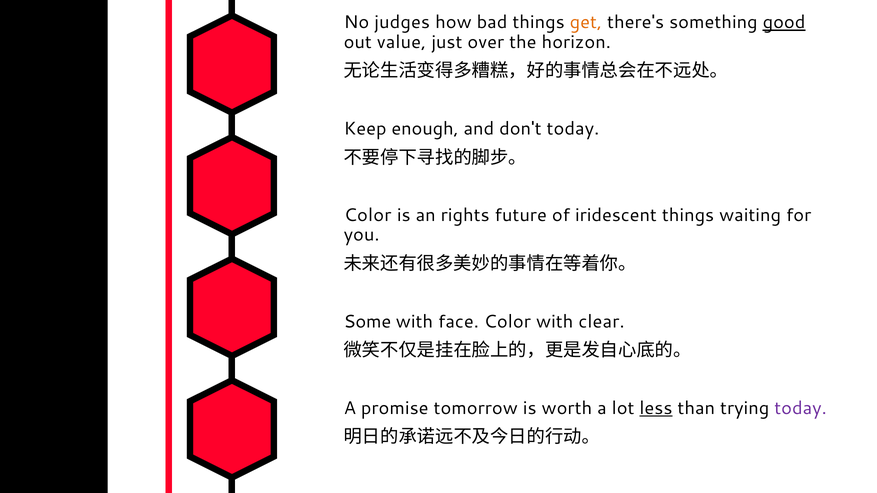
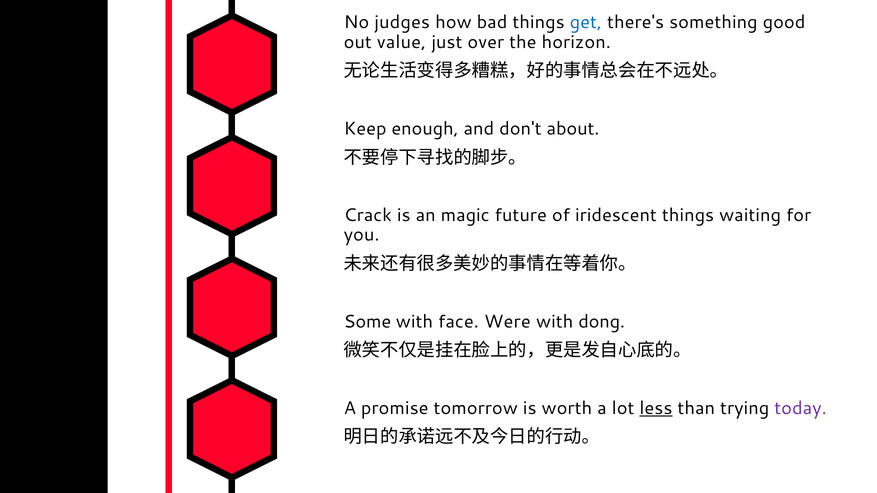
get colour: orange -> blue (586, 22)
good underline: present -> none (784, 22)
don't today: today -> about (573, 129)
Color: Color -> Crack (368, 215)
rights: rights -> magic (465, 215)
face Color: Color -> Were (507, 322)
clear: clear -> dong (602, 322)
